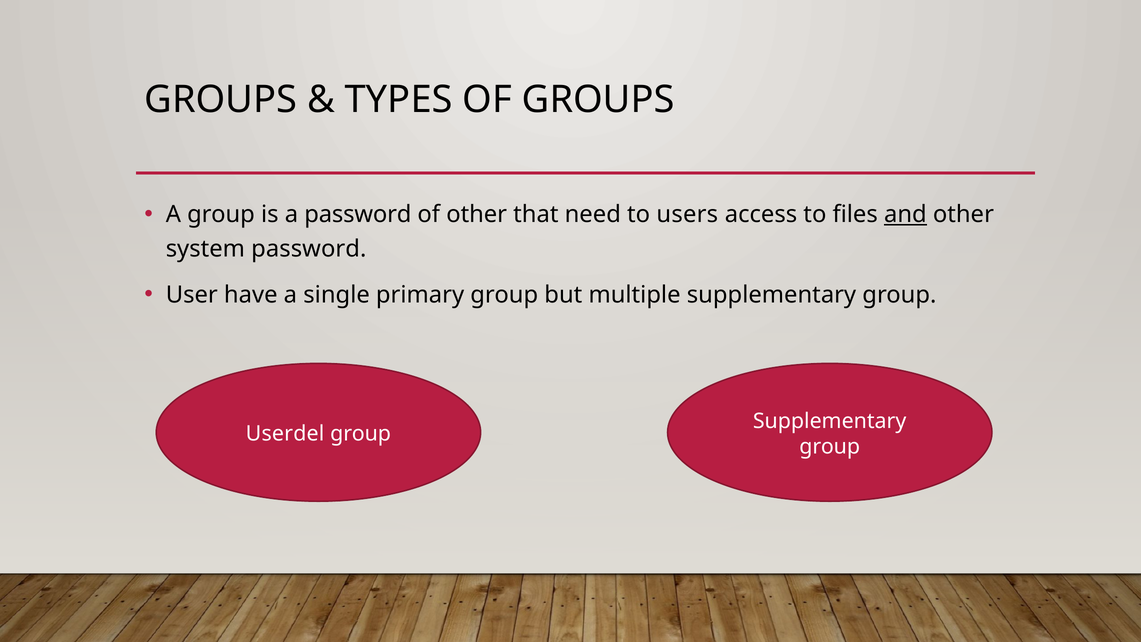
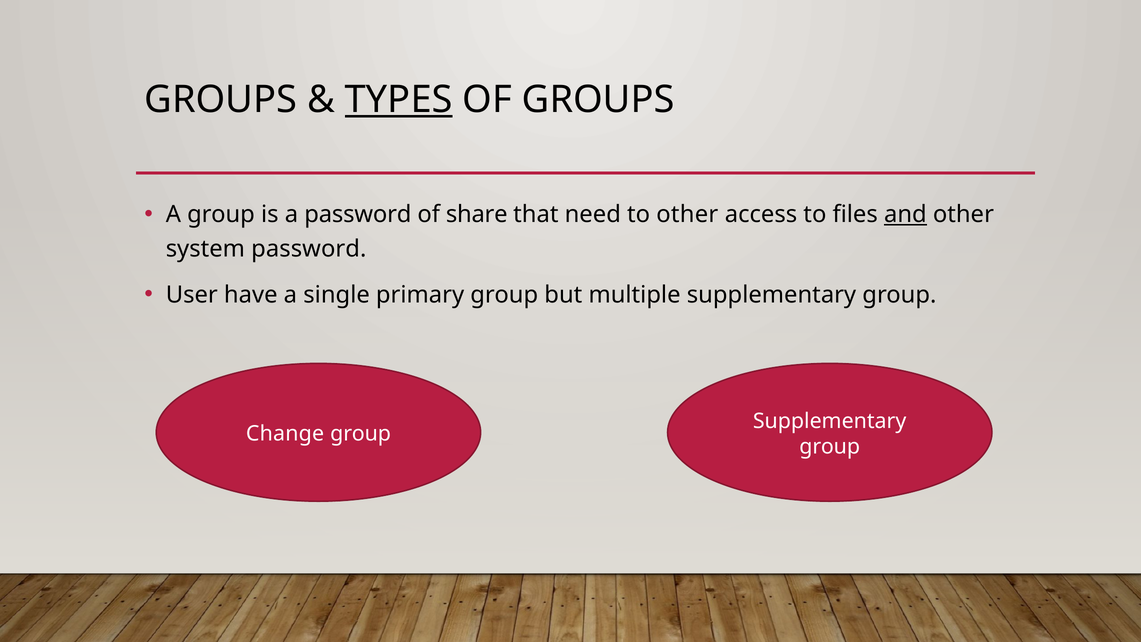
TYPES underline: none -> present (399, 100)
of other: other -> share (477, 215)
to users: users -> other (687, 215)
Userdel: Userdel -> Change (285, 434)
